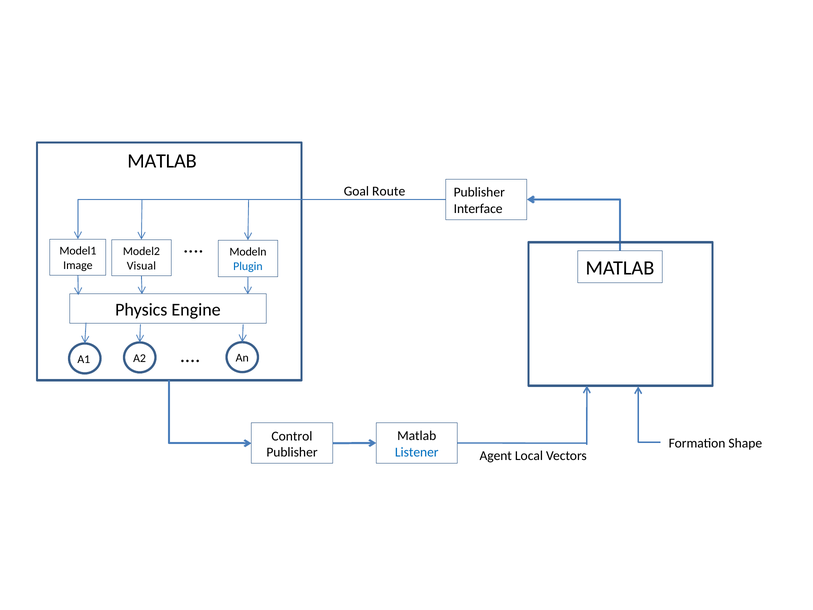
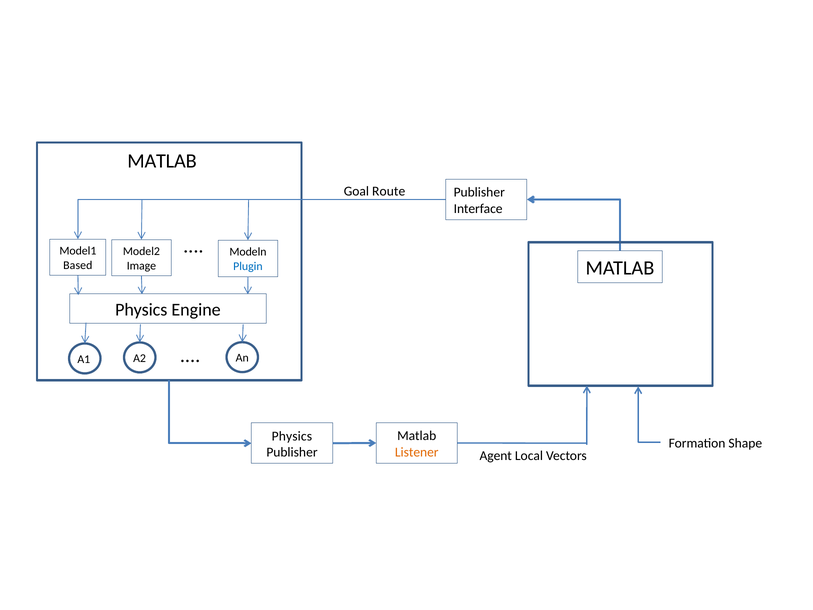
Image: Image -> Based (78, 265)
Visual: Visual -> Image (141, 266)
Control: Control -> Physics (292, 436)
Listener colour: blue -> orange (417, 452)
